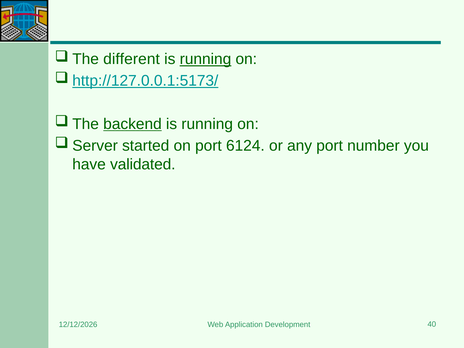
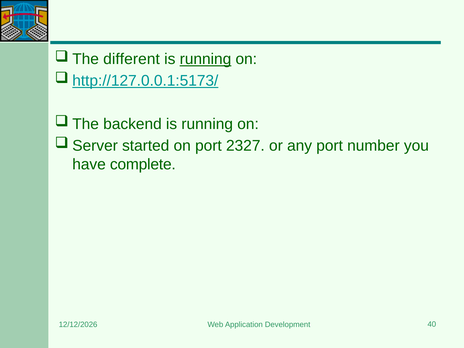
backend underline: present -> none (132, 124)
6124: 6124 -> 2327 (245, 146)
validated: validated -> complete (143, 164)
